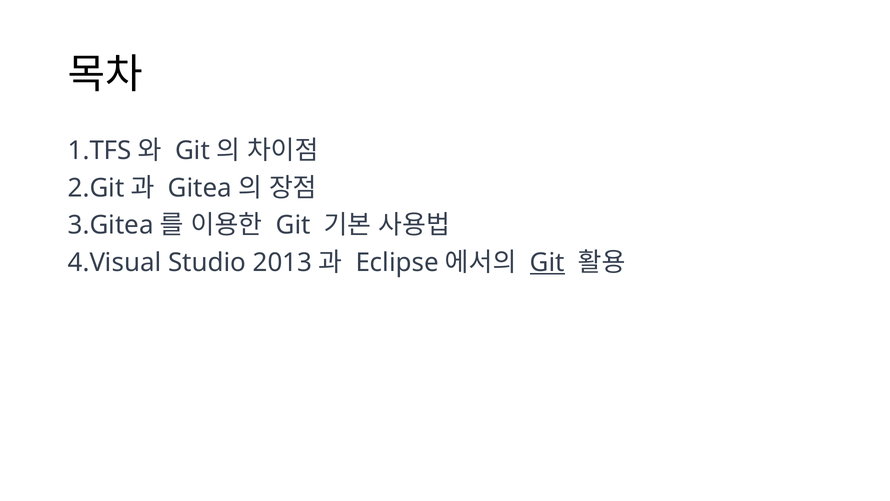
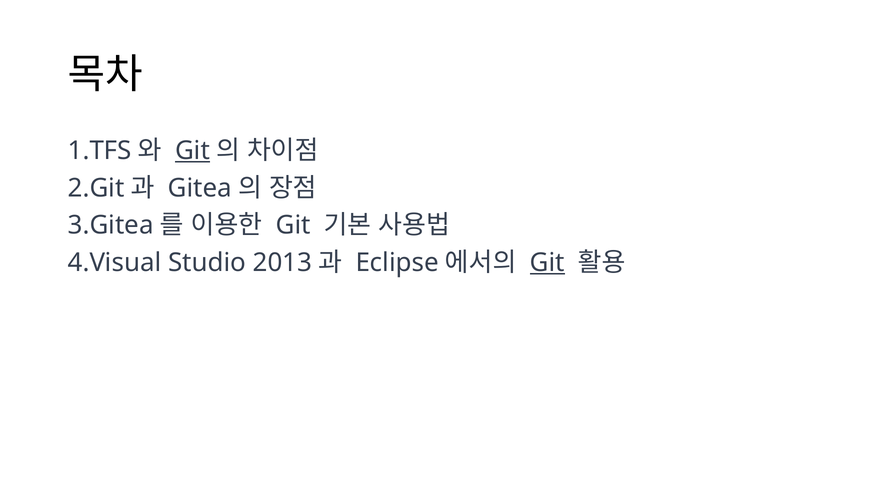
Git underline: none -> present (193, 150)
